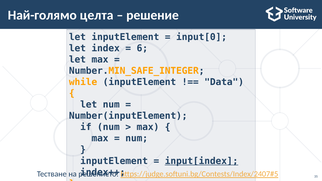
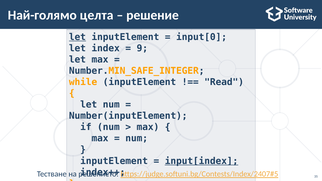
let underline: none -> present (77, 37)
6: 6 -> 9 (142, 48)
Data: Data -> Read (224, 82)
